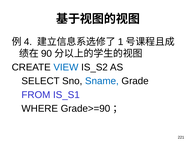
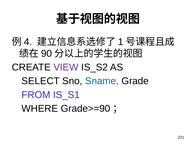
VIEW colour: blue -> purple (66, 67)
